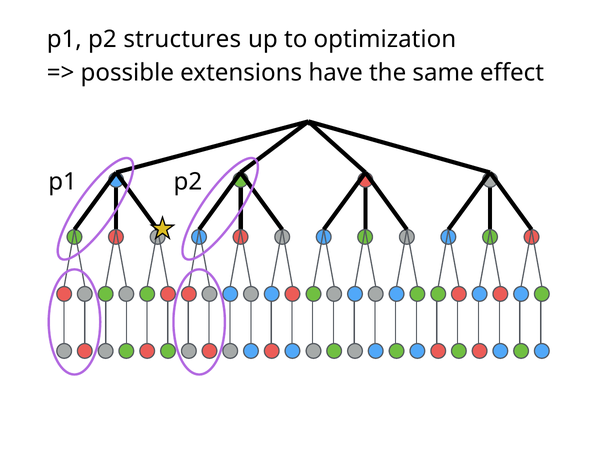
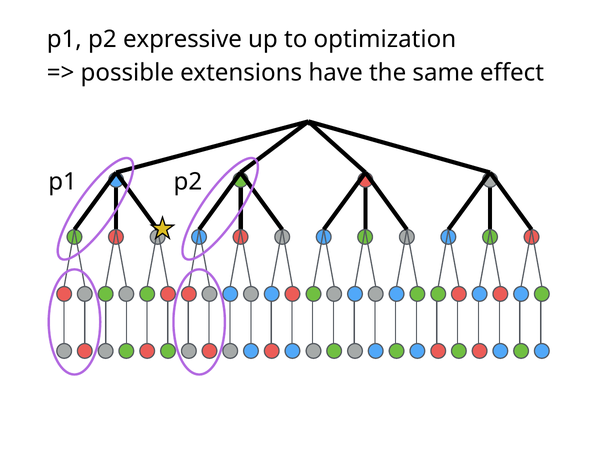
structures: structures -> expressive (182, 39)
